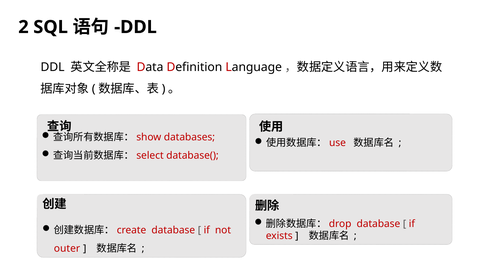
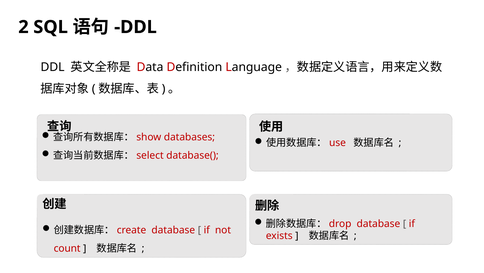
outer: outer -> count (67, 248)
